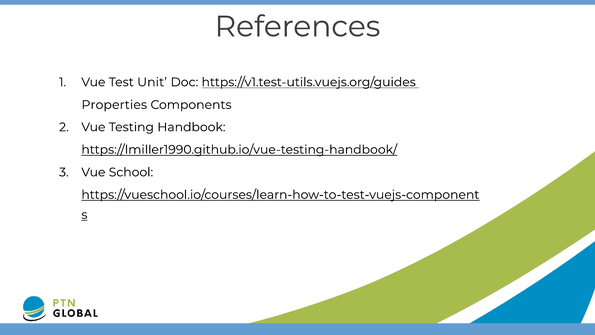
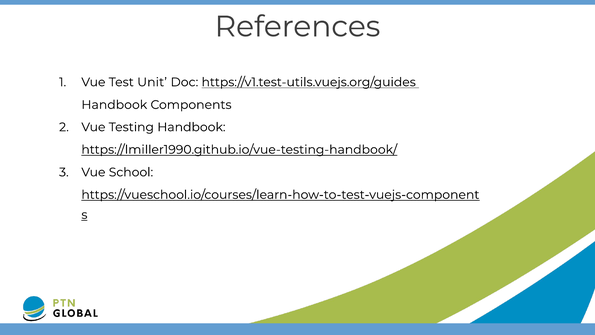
Properties: Properties -> Handbook (114, 105)
